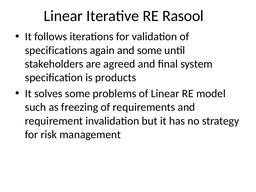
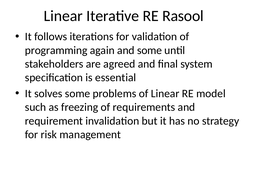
specifications: specifications -> programming (56, 50)
products: products -> essential (116, 78)
